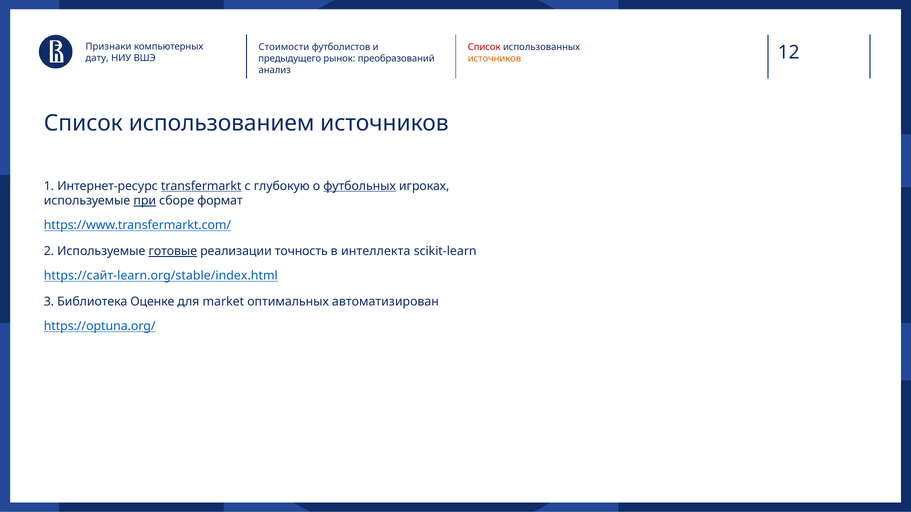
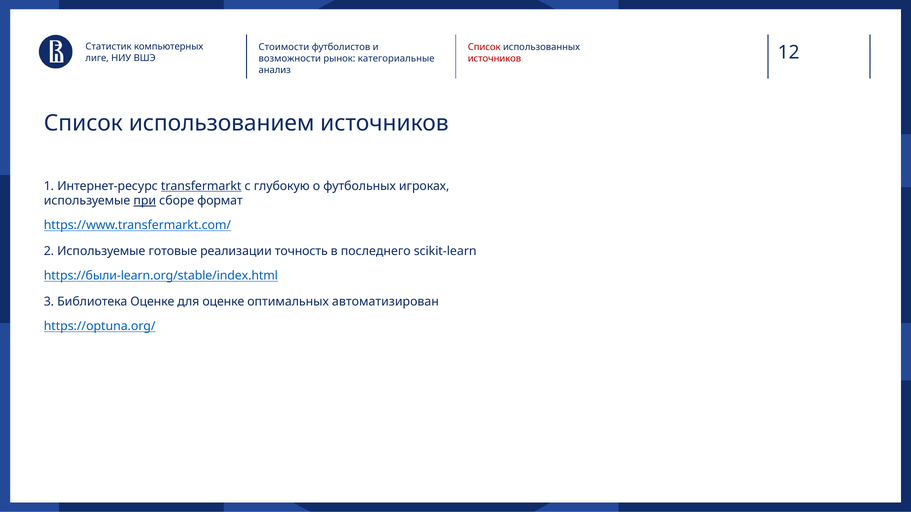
Признаки: Признаки -> Статистик (109, 47)
дату: дату -> лиге (97, 58)
предыдущего: предыдущего -> возможности (290, 59)
преобразований: преобразований -> категориальные (396, 59)
источников colour: orange -> red (494, 59)
футбольных underline: present -> none (360, 186)
готовые underline: present -> none (173, 251)
интеллекта: интеллекта -> последнего (376, 251)
https://сайт-learn.org/stable/index.html: https://сайт-learn.org/stable/index.html -> https://были-learn.org/stable/index.html (161, 276)
для market: market -> оценке (223, 302)
